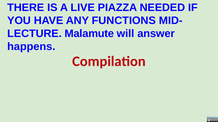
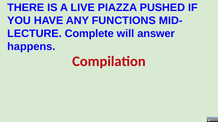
NEEDED: NEEDED -> PUSHED (162, 8)
Malamute: Malamute -> Complete (89, 34)
